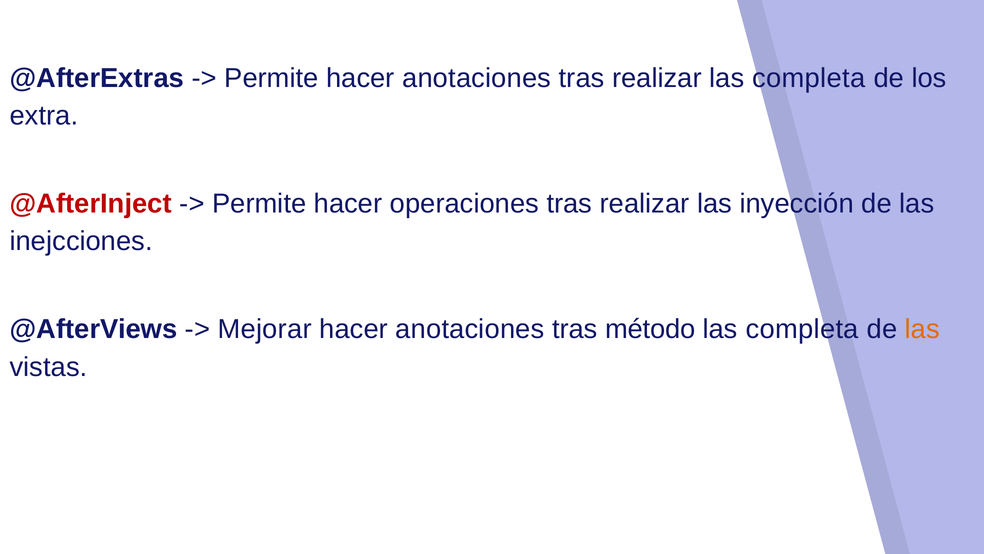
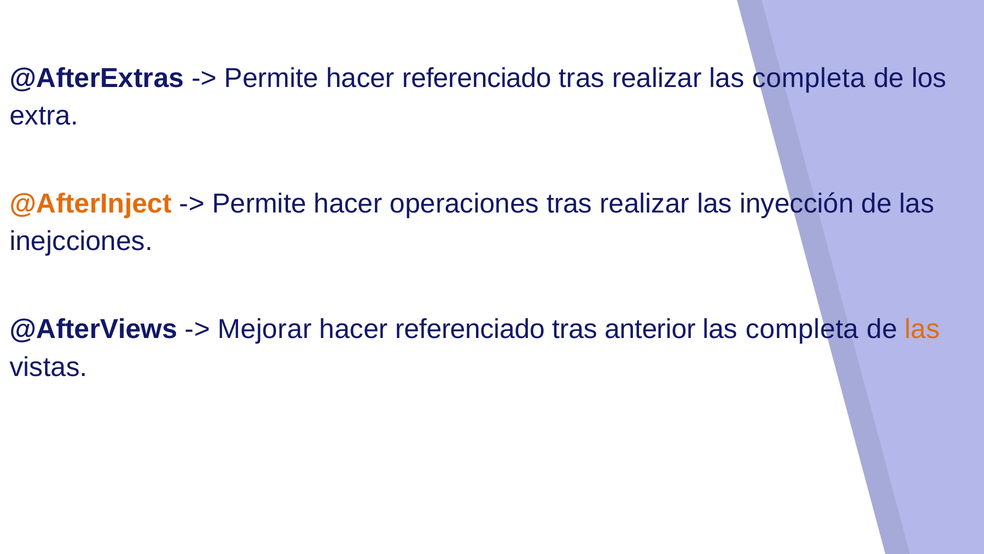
Permite hacer anotaciones: anotaciones -> referenciado (477, 78)
@AfterInject colour: red -> orange (91, 204)
anotaciones: anotaciones -> referenciado (470, 329)
método: método -> anterior (650, 329)
